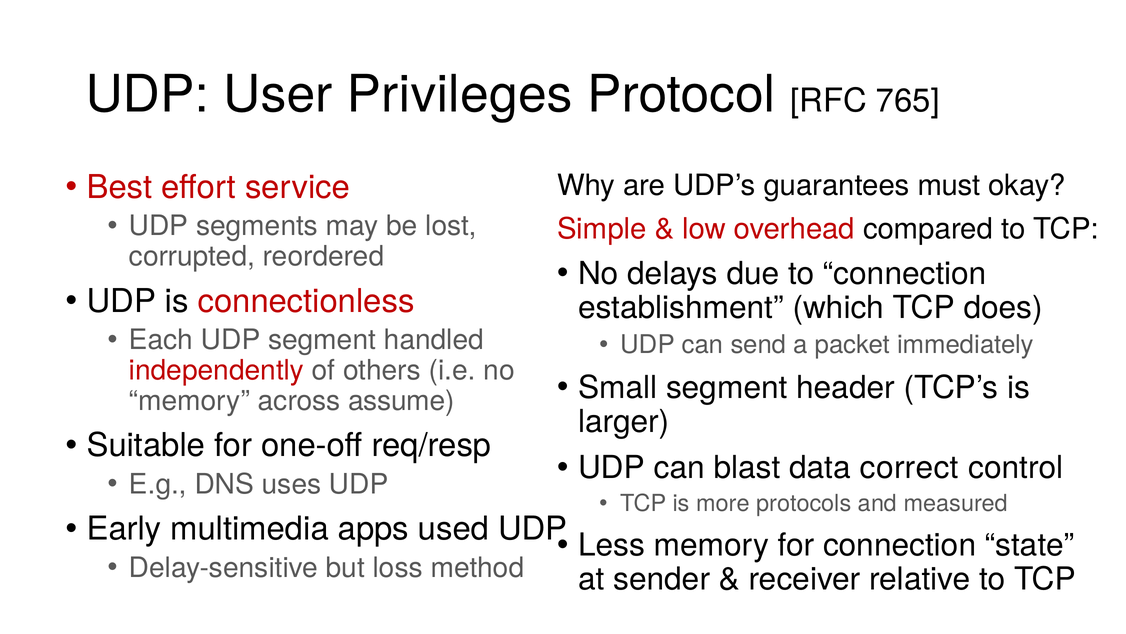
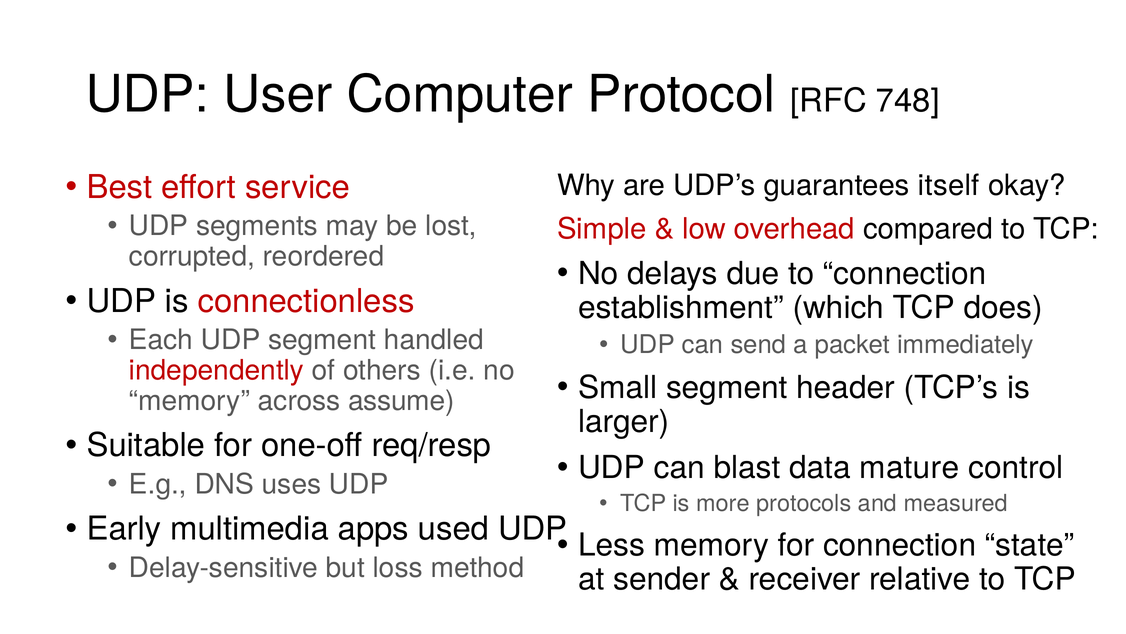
Privileges: Privileges -> Computer (460, 95)
765: 765 -> 748 (908, 101)
must: must -> itself (949, 185)
correct: correct -> mature (909, 467)
